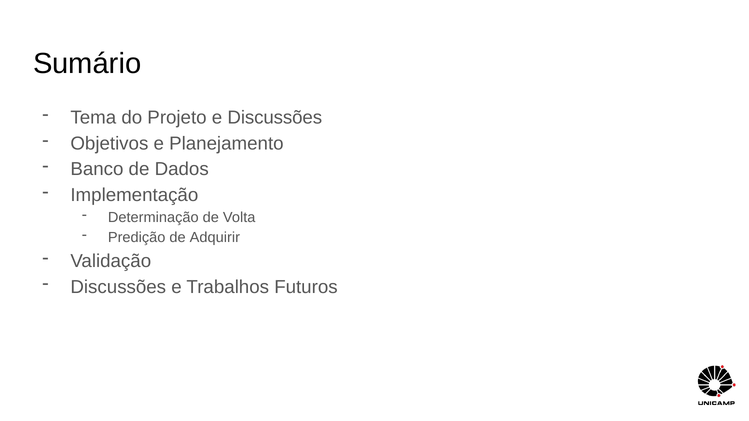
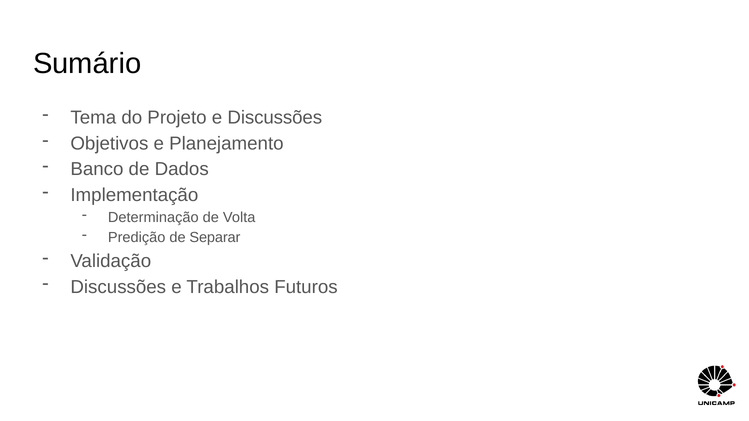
Adquirir: Adquirir -> Separar (215, 238)
